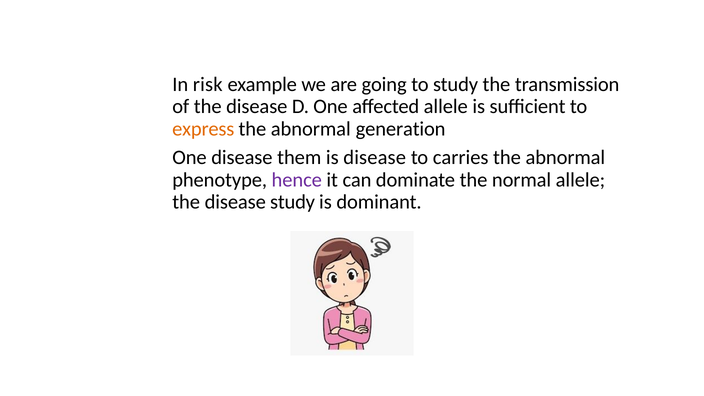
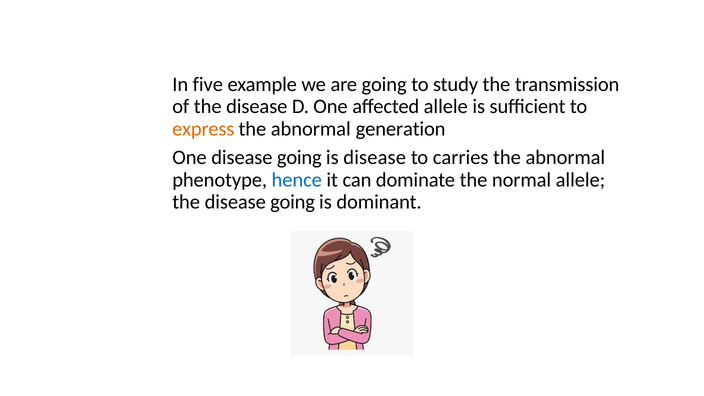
risk: risk -> five (208, 84)
One disease them: them -> going (299, 158)
hence colour: purple -> blue (297, 180)
the disease study: study -> going (293, 202)
